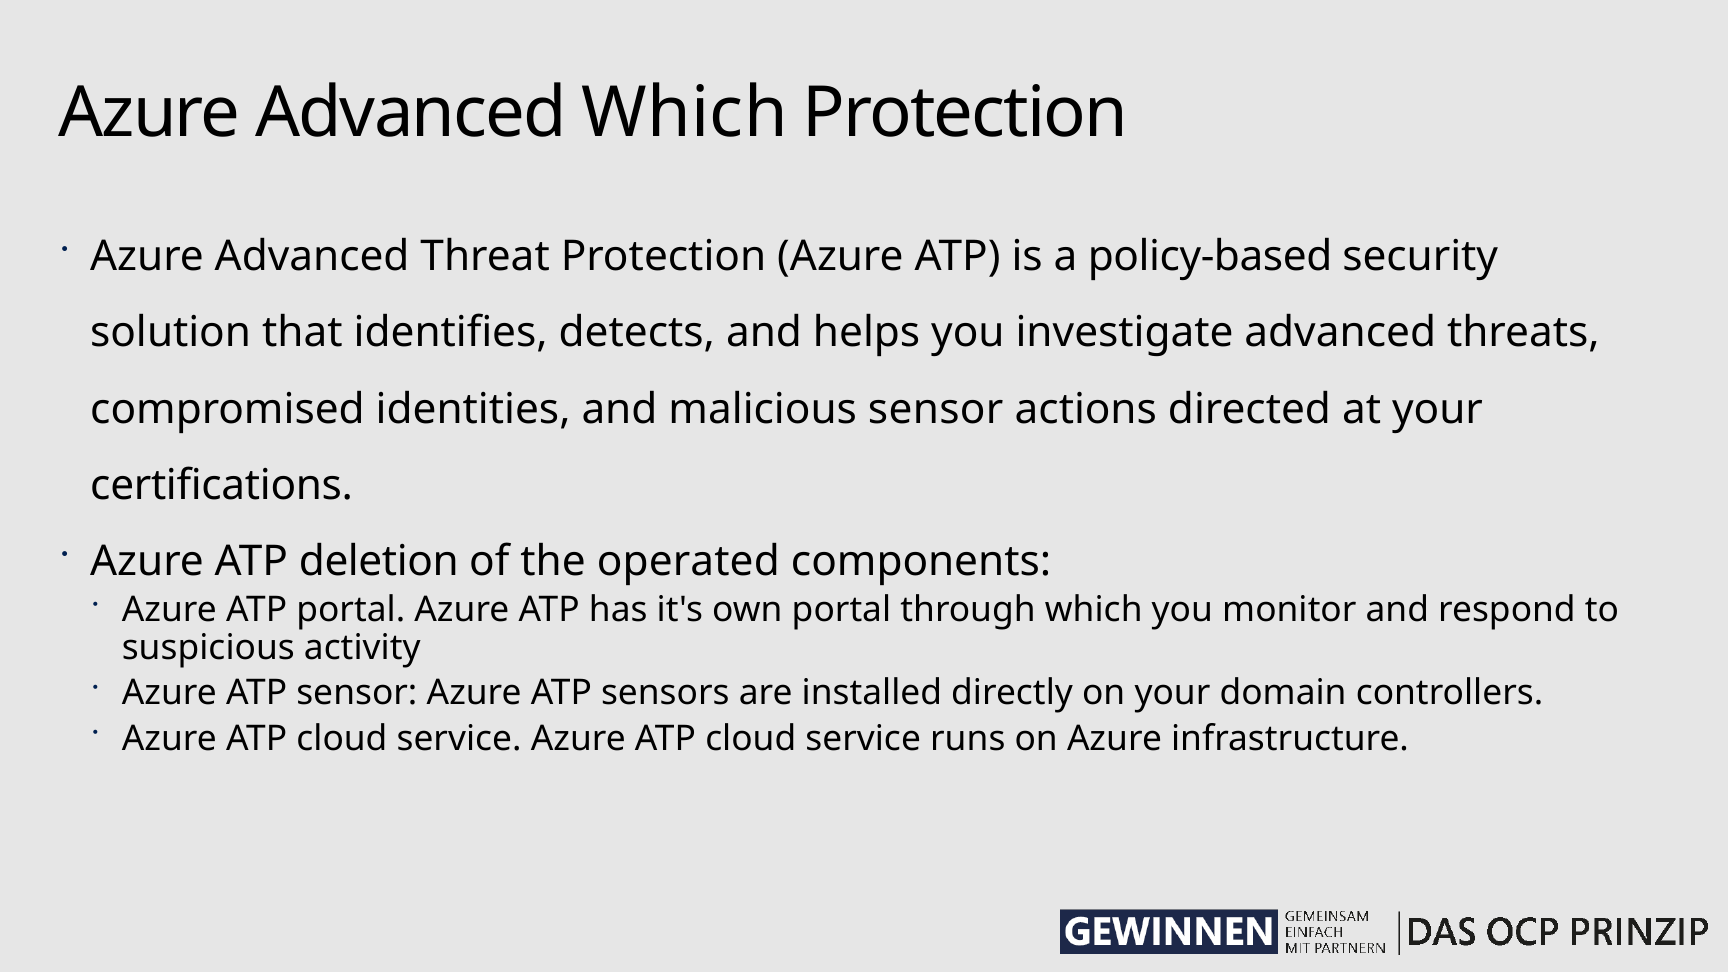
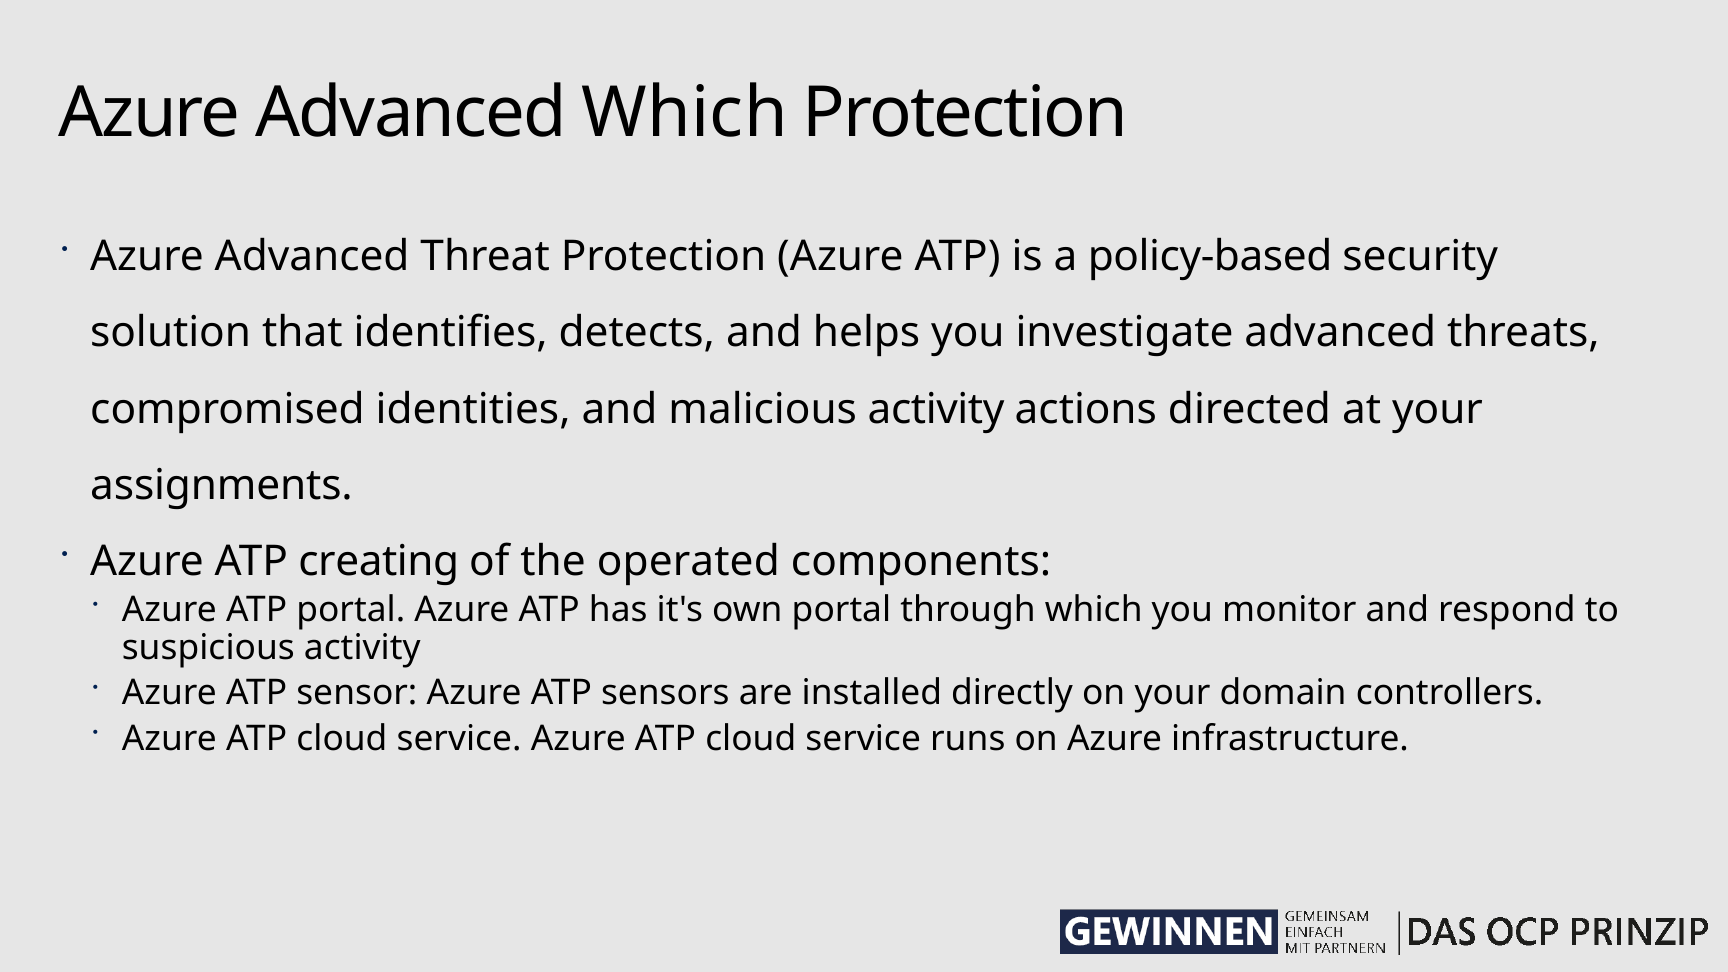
malicious sensor: sensor -> activity (936, 409)
certifications: certifications -> assignments (222, 485)
deletion: deletion -> creating (379, 561)
